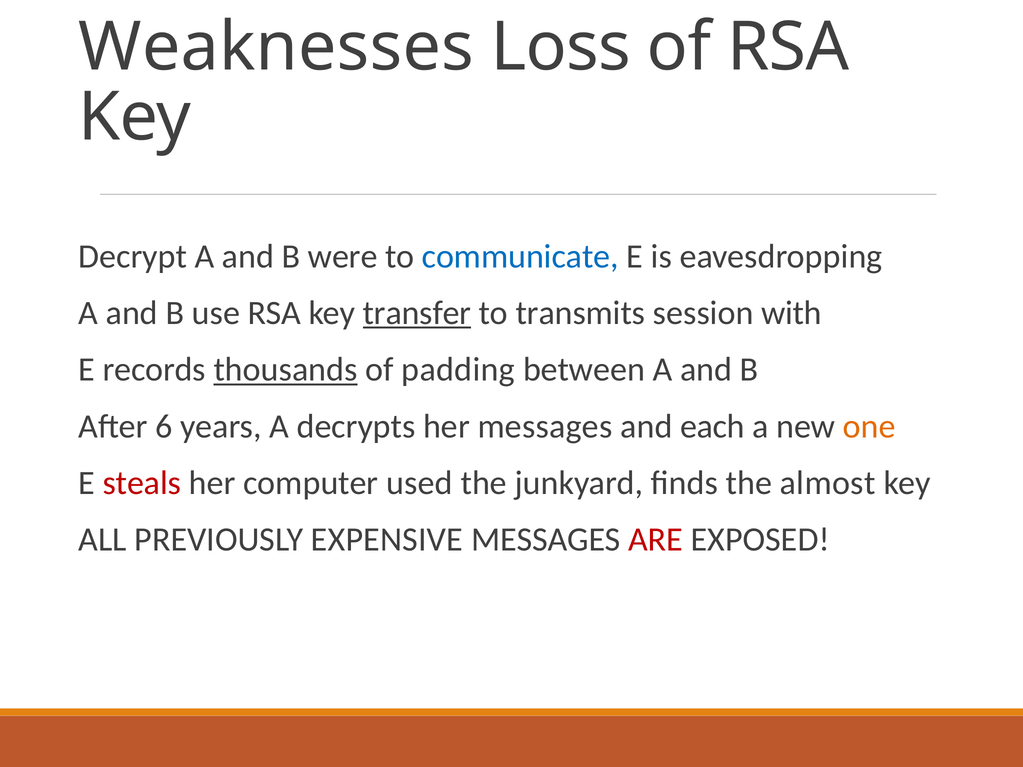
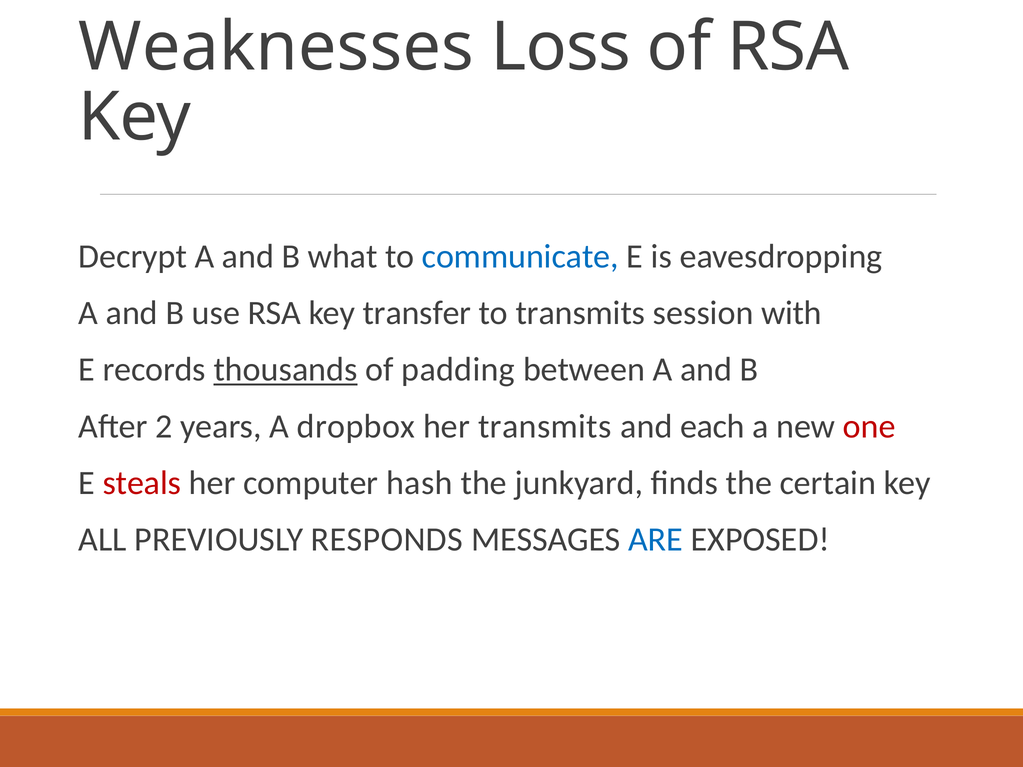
were: were -> what (343, 256)
transfer underline: present -> none (417, 313)
6: 6 -> 2 (164, 426)
decrypts: decrypts -> dropbox (356, 426)
her messages: messages -> transmits (545, 426)
one colour: orange -> red (869, 426)
used: used -> hash (419, 483)
almost: almost -> certain (828, 483)
EXPENSIVE: EXPENSIVE -> RESPONDS (387, 540)
ARE colour: red -> blue (656, 540)
